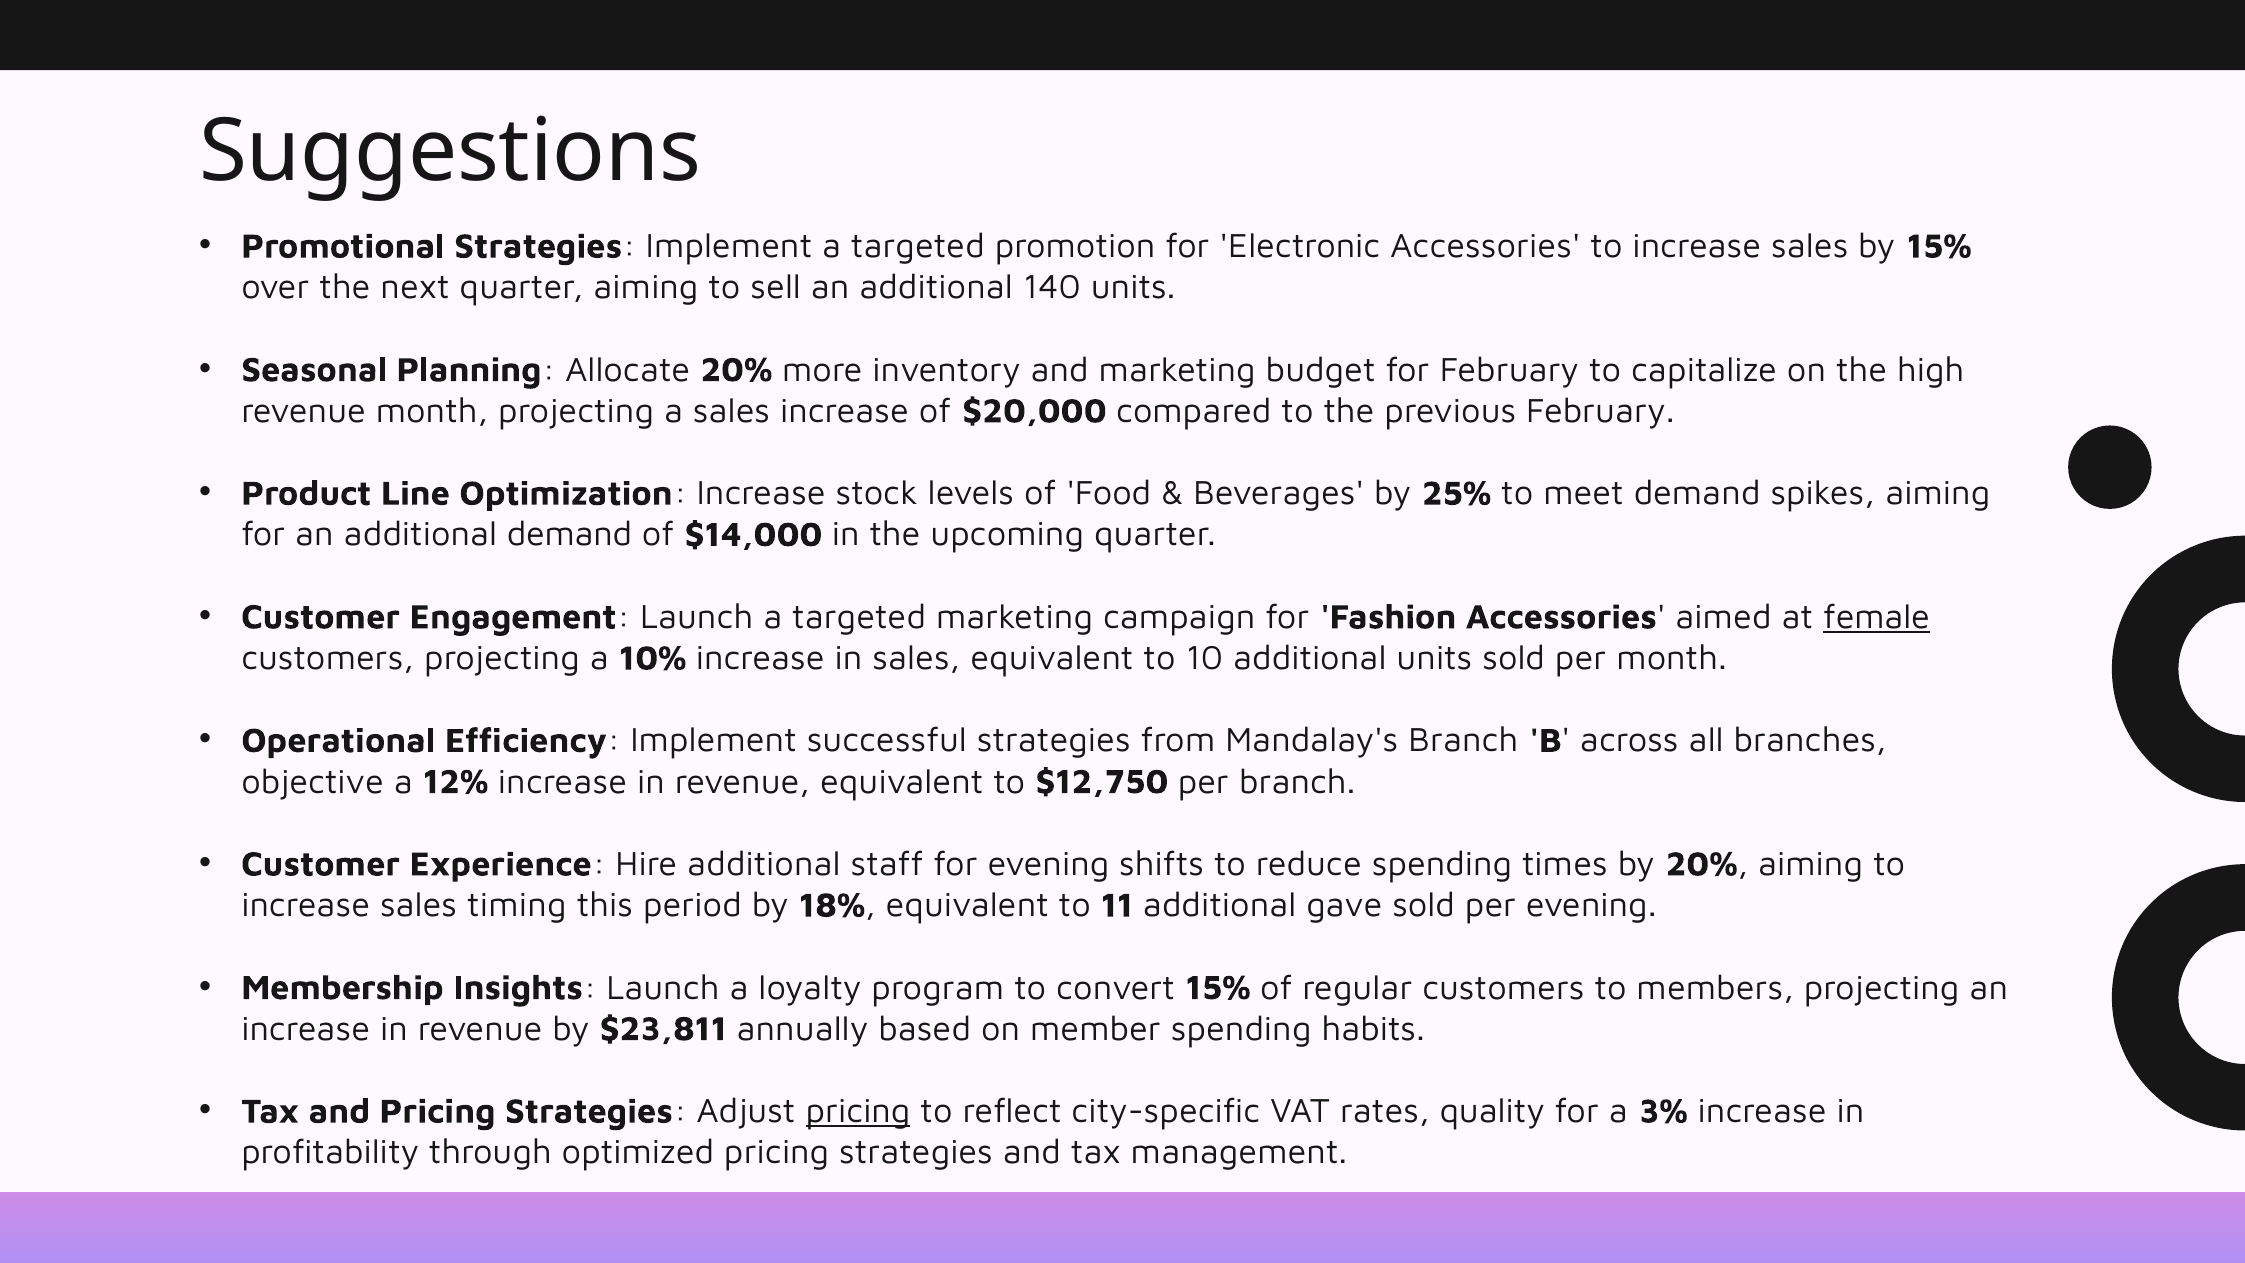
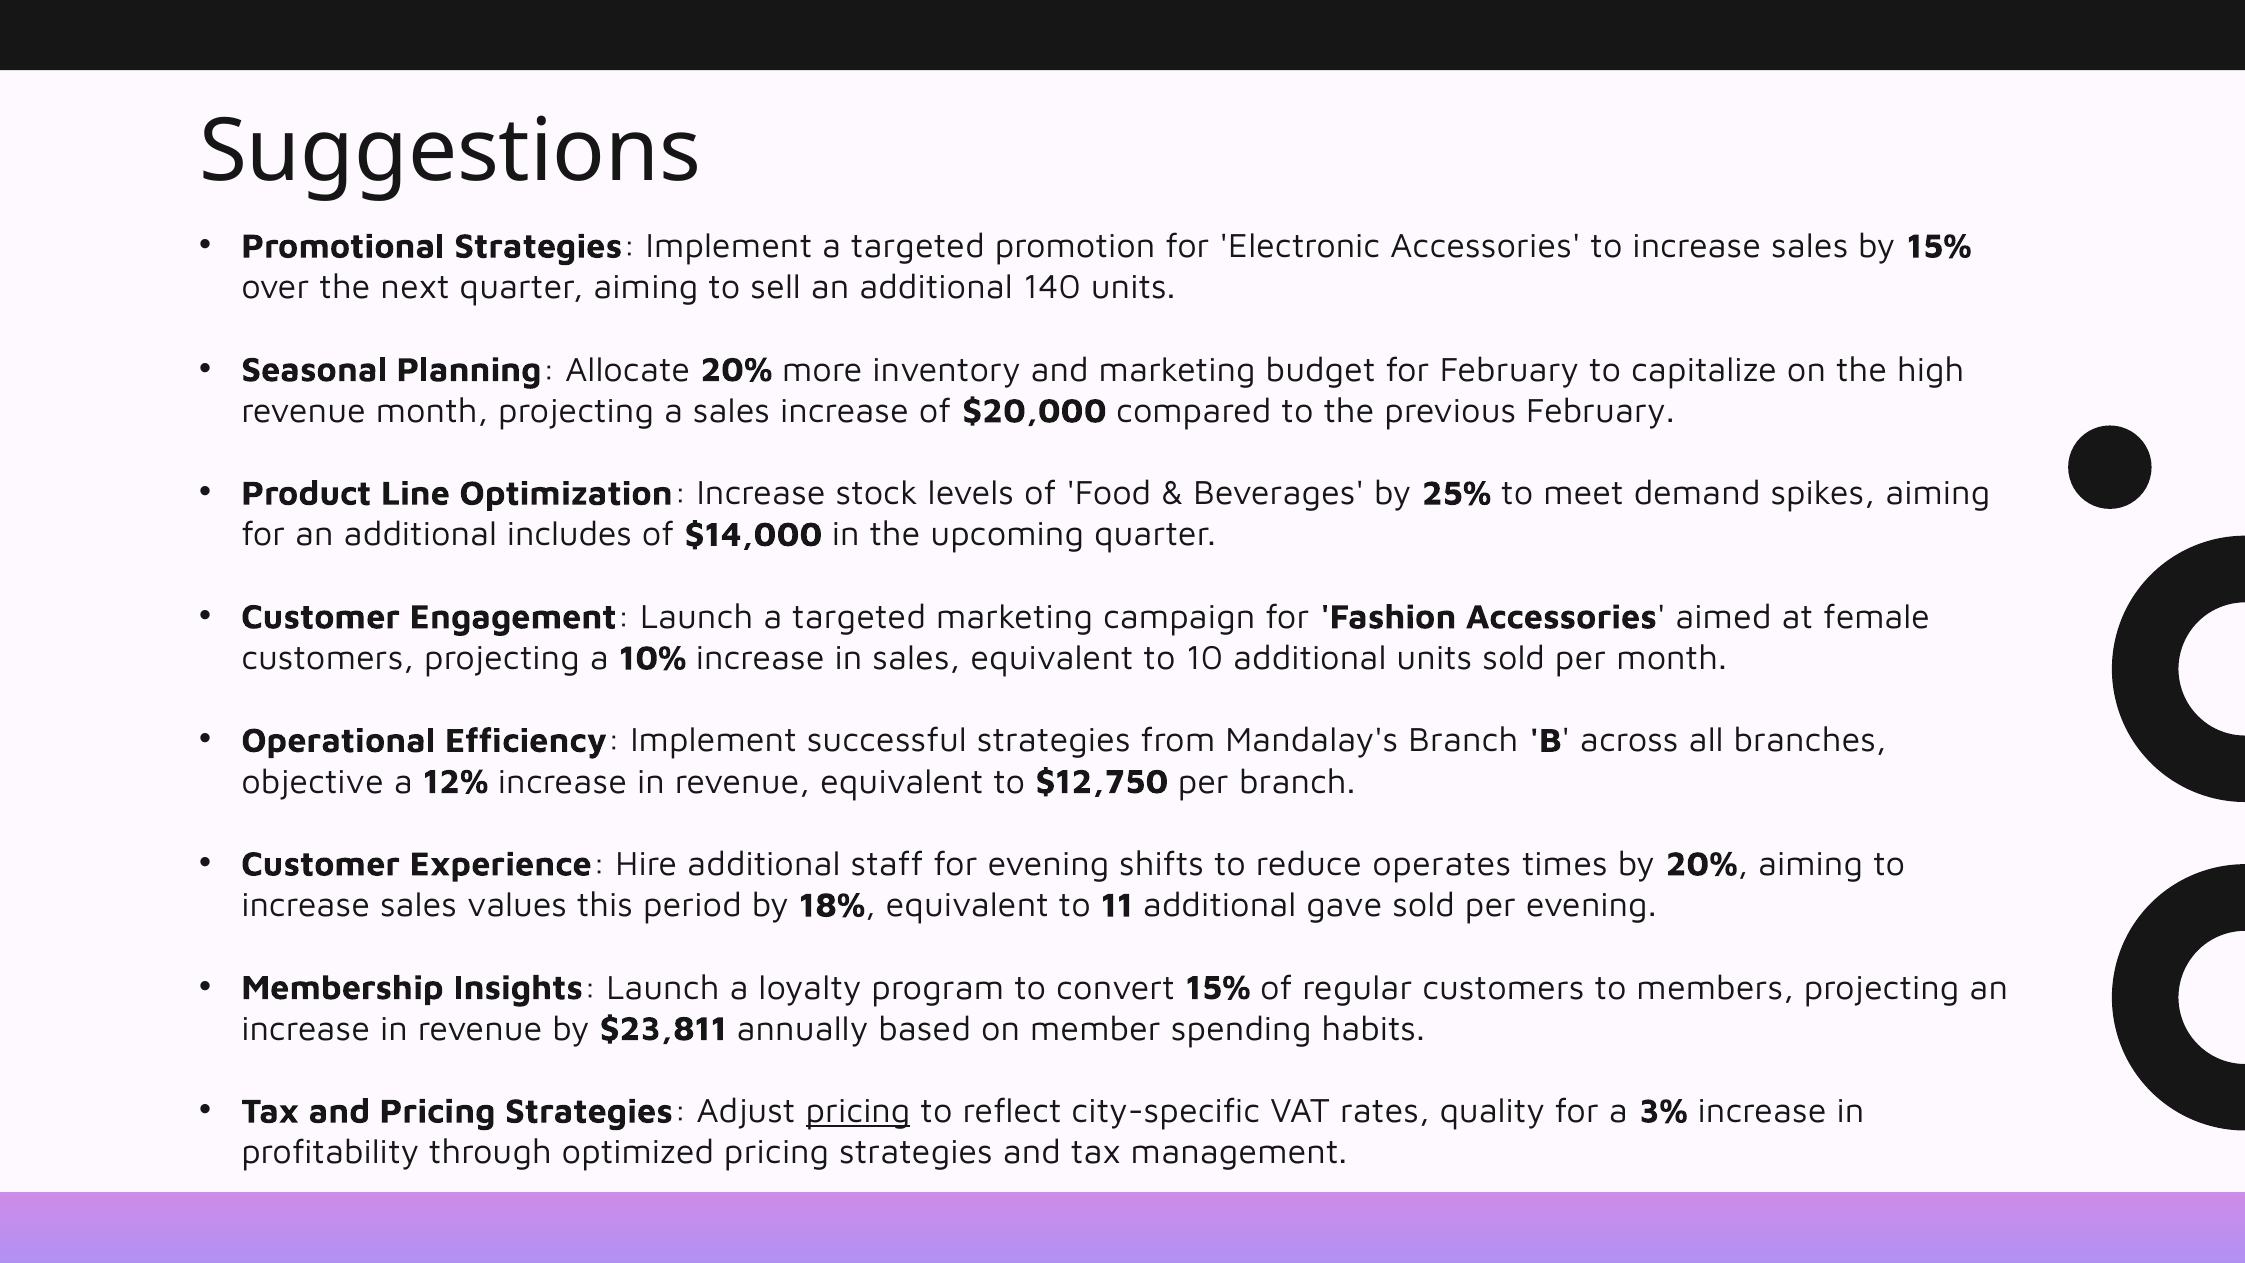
additional demand: demand -> includes (570, 535)
female underline: present -> none (1876, 617)
reduce spending: spending -> operates (1442, 864)
timing: timing -> values (517, 905)
